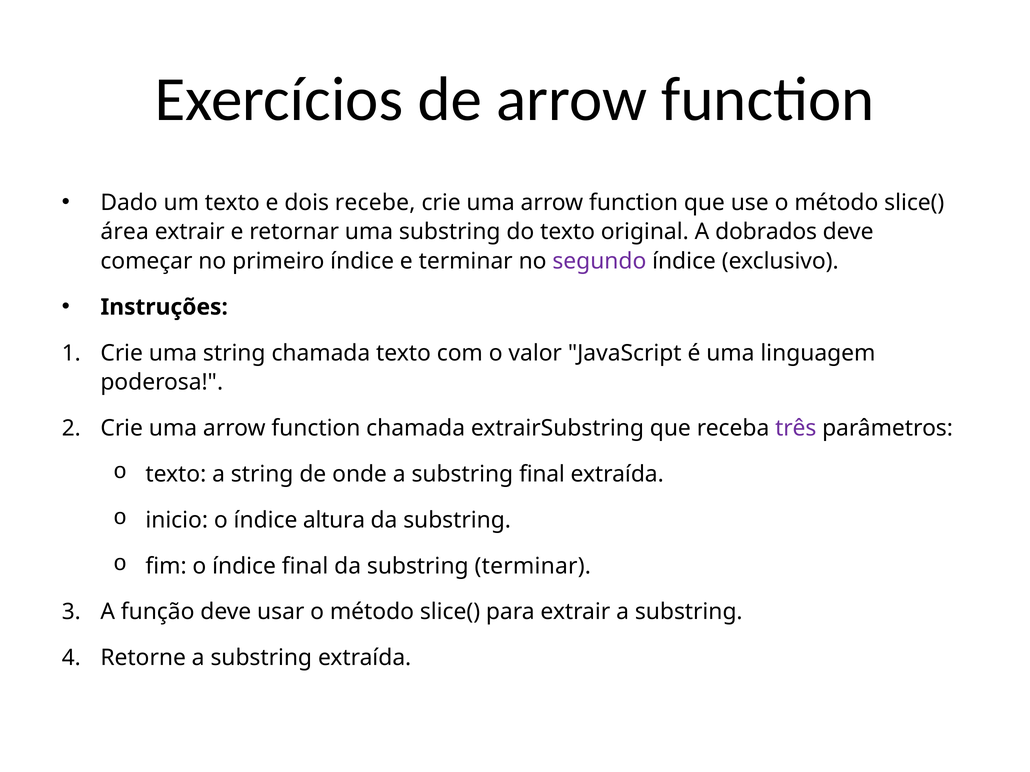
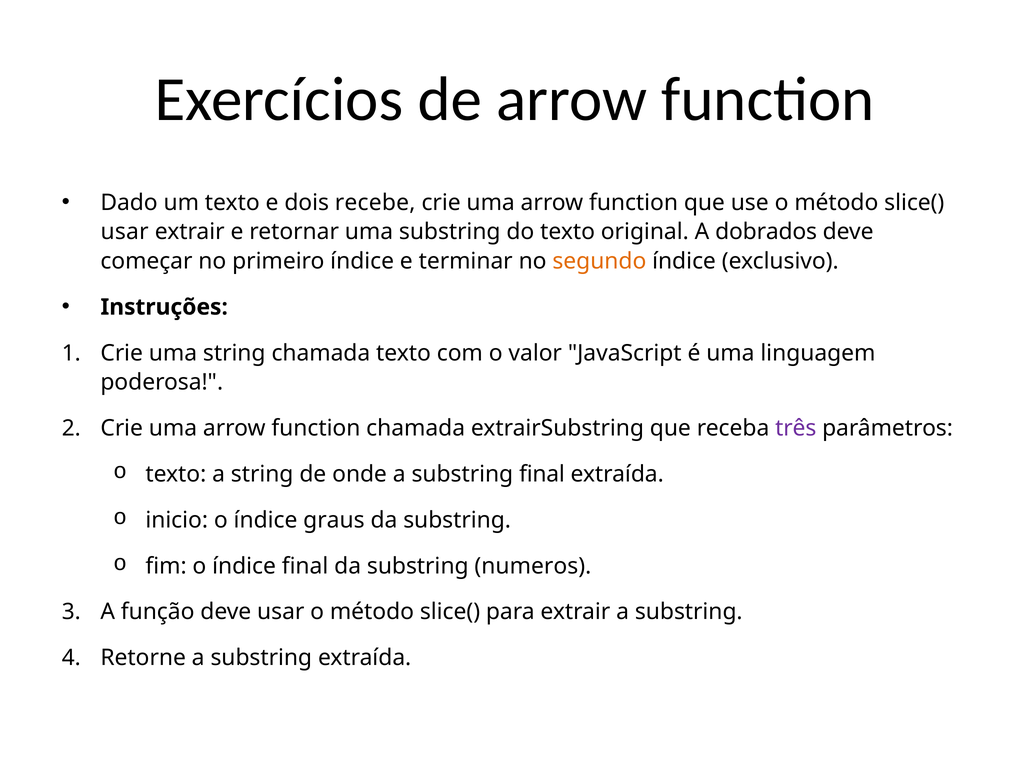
área: área -> usar (125, 232)
segundo colour: purple -> orange (599, 261)
altura: altura -> graus (334, 520)
substring terminar: terminar -> numeros (533, 566)
